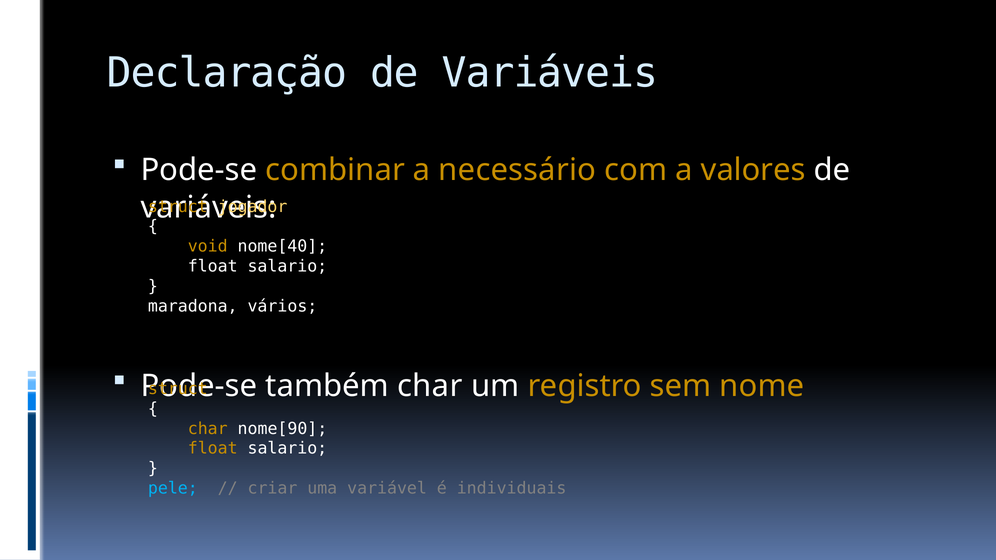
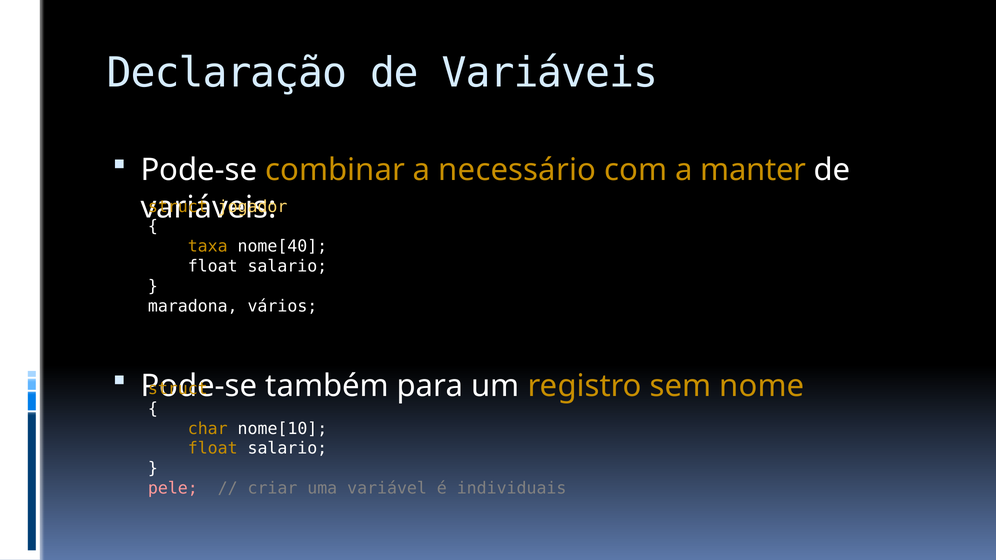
valores: valores -> manter (753, 170)
void: void -> taxa (208, 246)
também char: char -> para (430, 386)
nome[90: nome[90 -> nome[10 (282, 429)
pele colour: light blue -> pink (173, 489)
